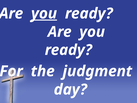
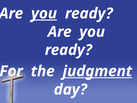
judgment underline: none -> present (97, 71)
